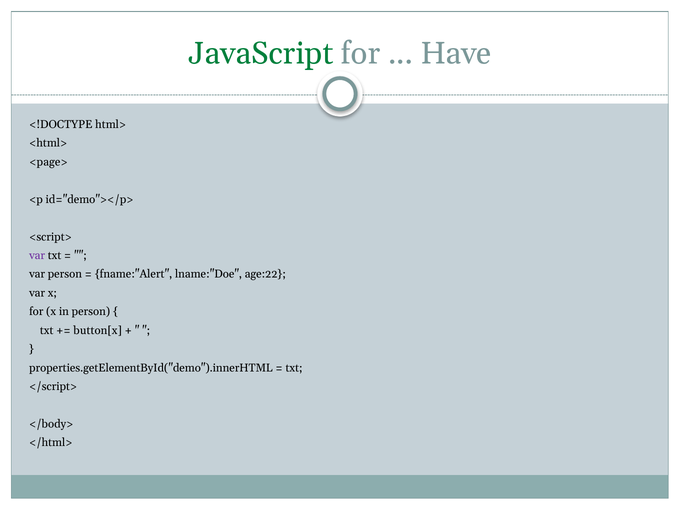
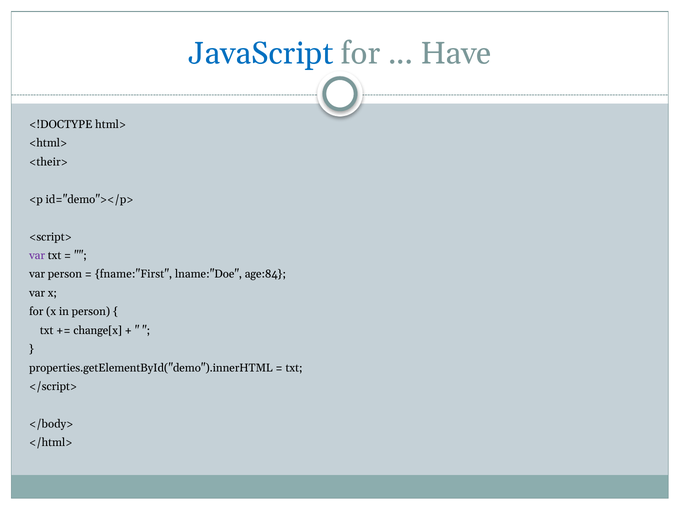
JavaScript colour: green -> blue (261, 54)
<page>: <page> -> <their> (49, 162)
fname:"Alert: fname:"Alert -> fname:"First (133, 274)
age:22: age:22 -> age:84 (265, 274)
button[x: button[x -> change[x (98, 330)
